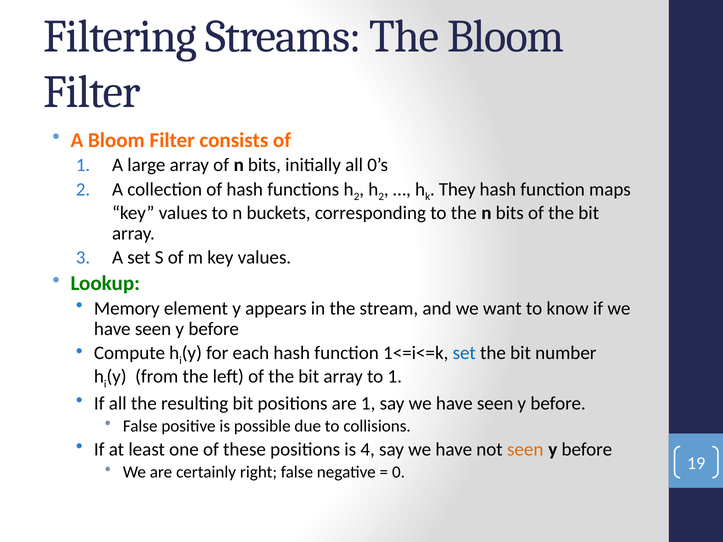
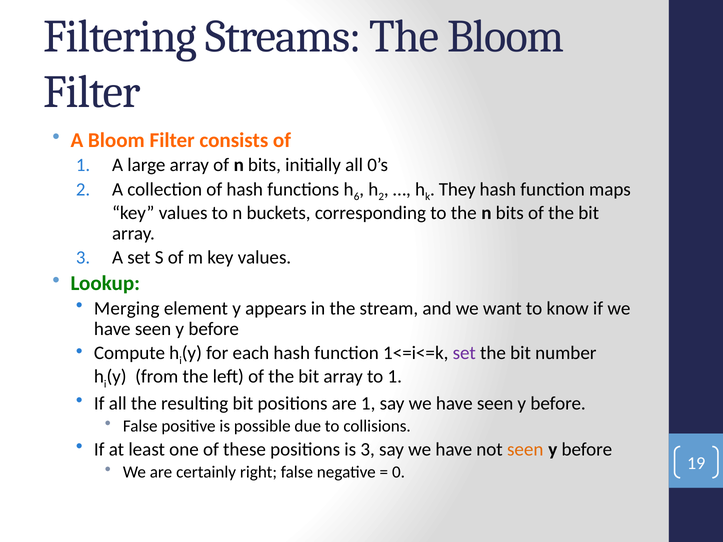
2: 2 -> 6 (357, 197)
Memory: Memory -> Merging (127, 309)
set colour: blue -> purple (464, 353)
is 4: 4 -> 3 (368, 450)
